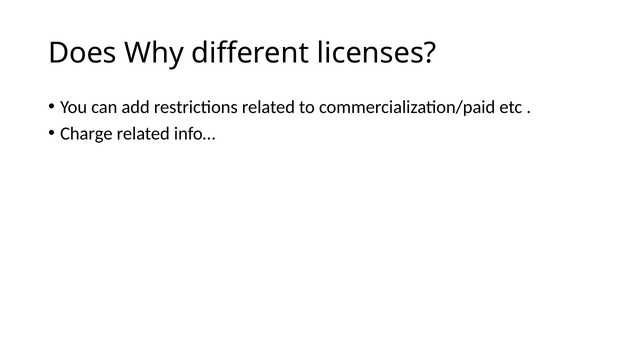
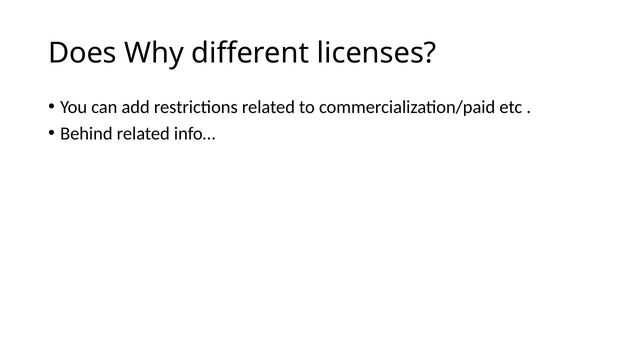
Charge: Charge -> Behind (86, 134)
